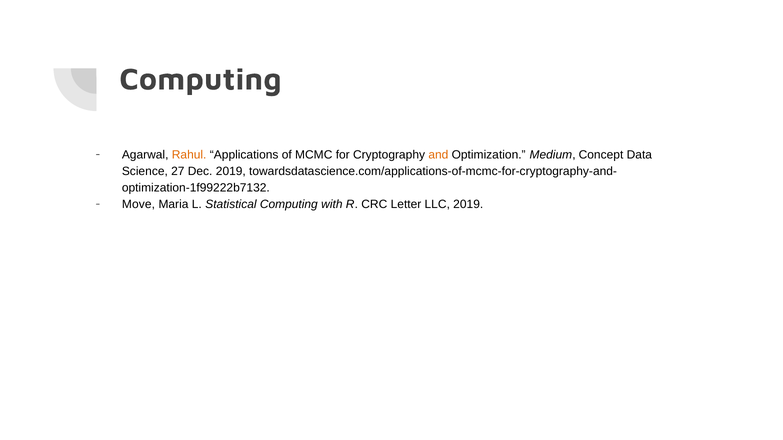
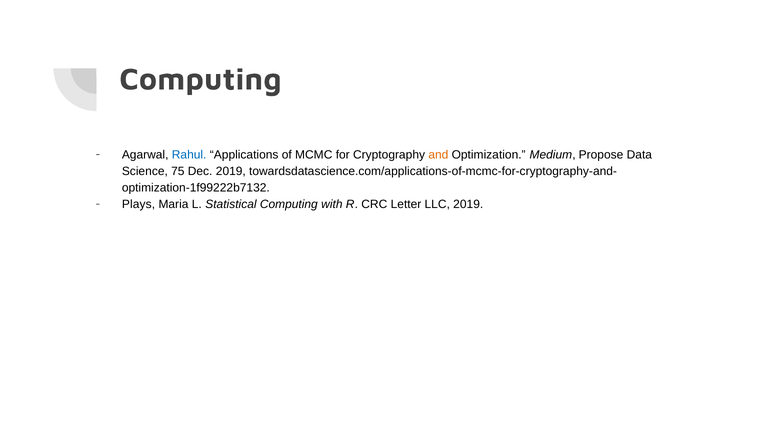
Rahul colour: orange -> blue (189, 155)
Concept: Concept -> Propose (601, 155)
27: 27 -> 75 (178, 171)
Move: Move -> Plays (139, 205)
